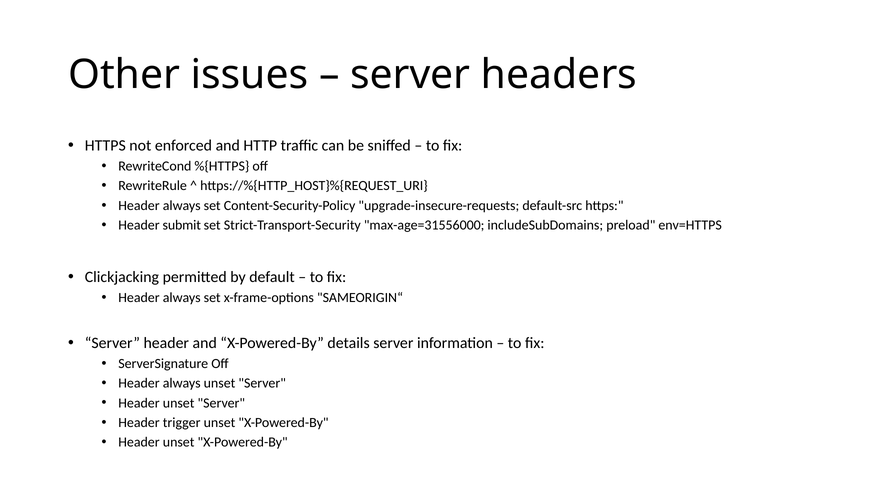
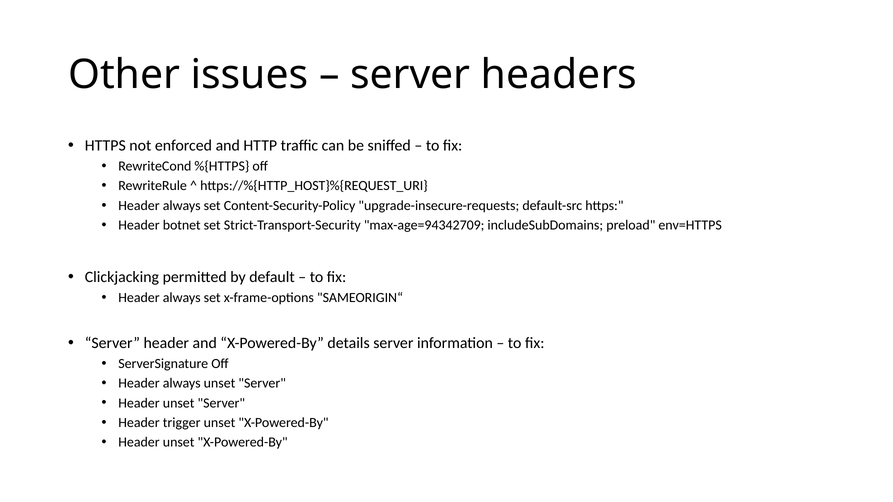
submit: submit -> botnet (182, 225)
max-age=31556000: max-age=31556000 -> max-age=94342709 (424, 225)
